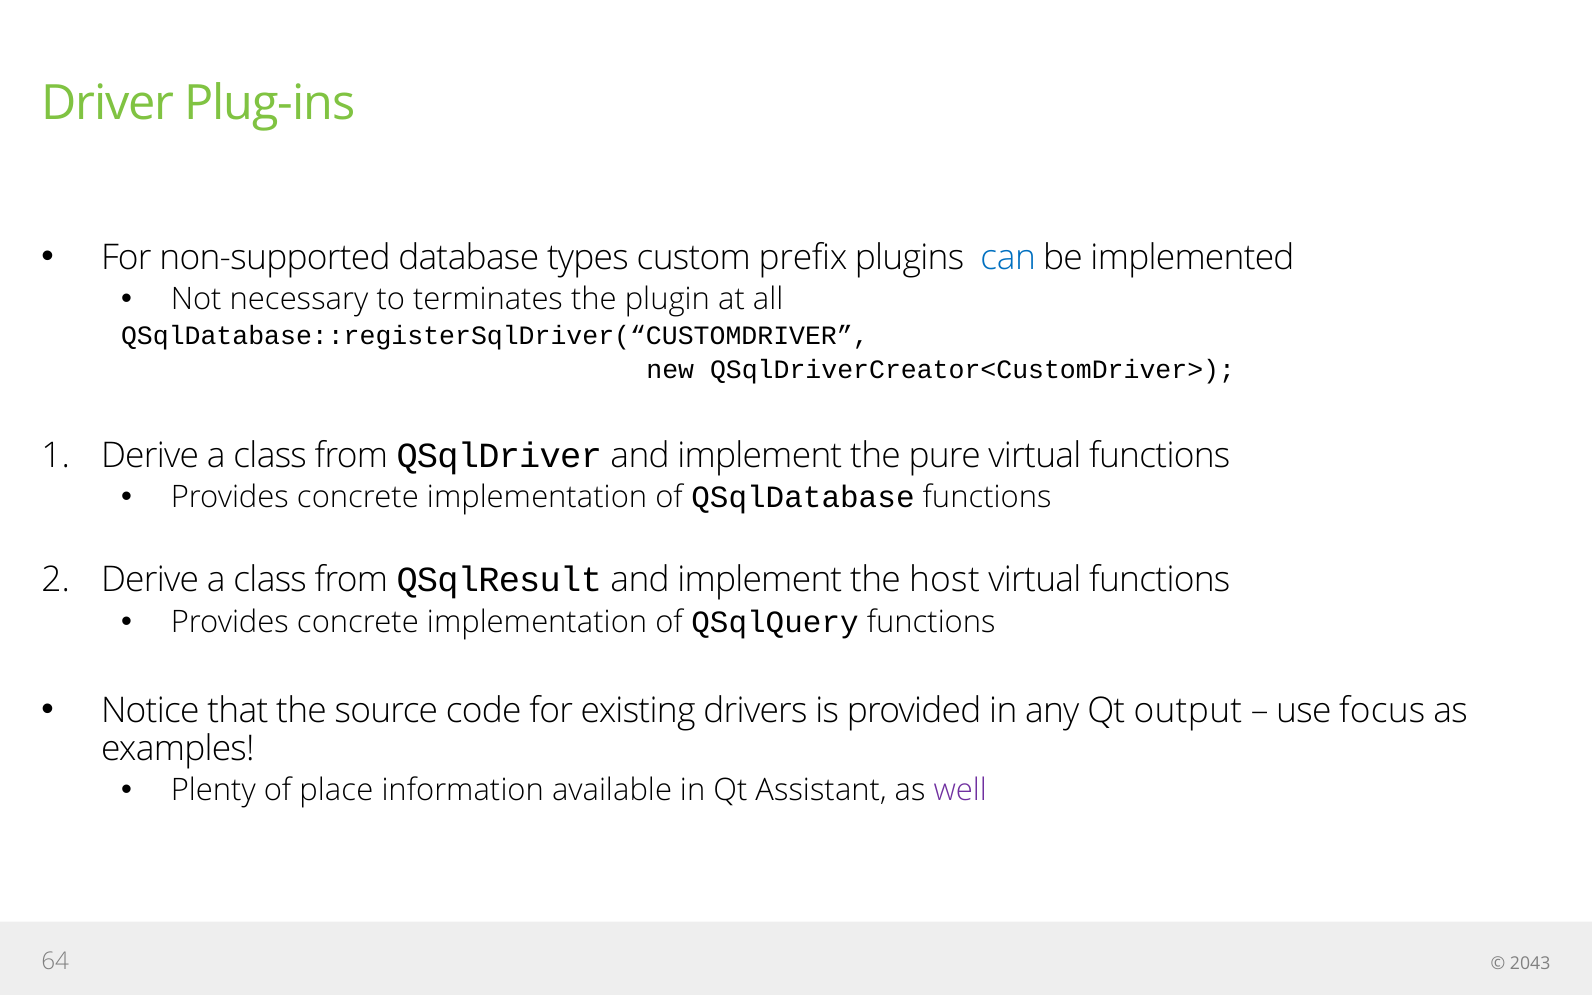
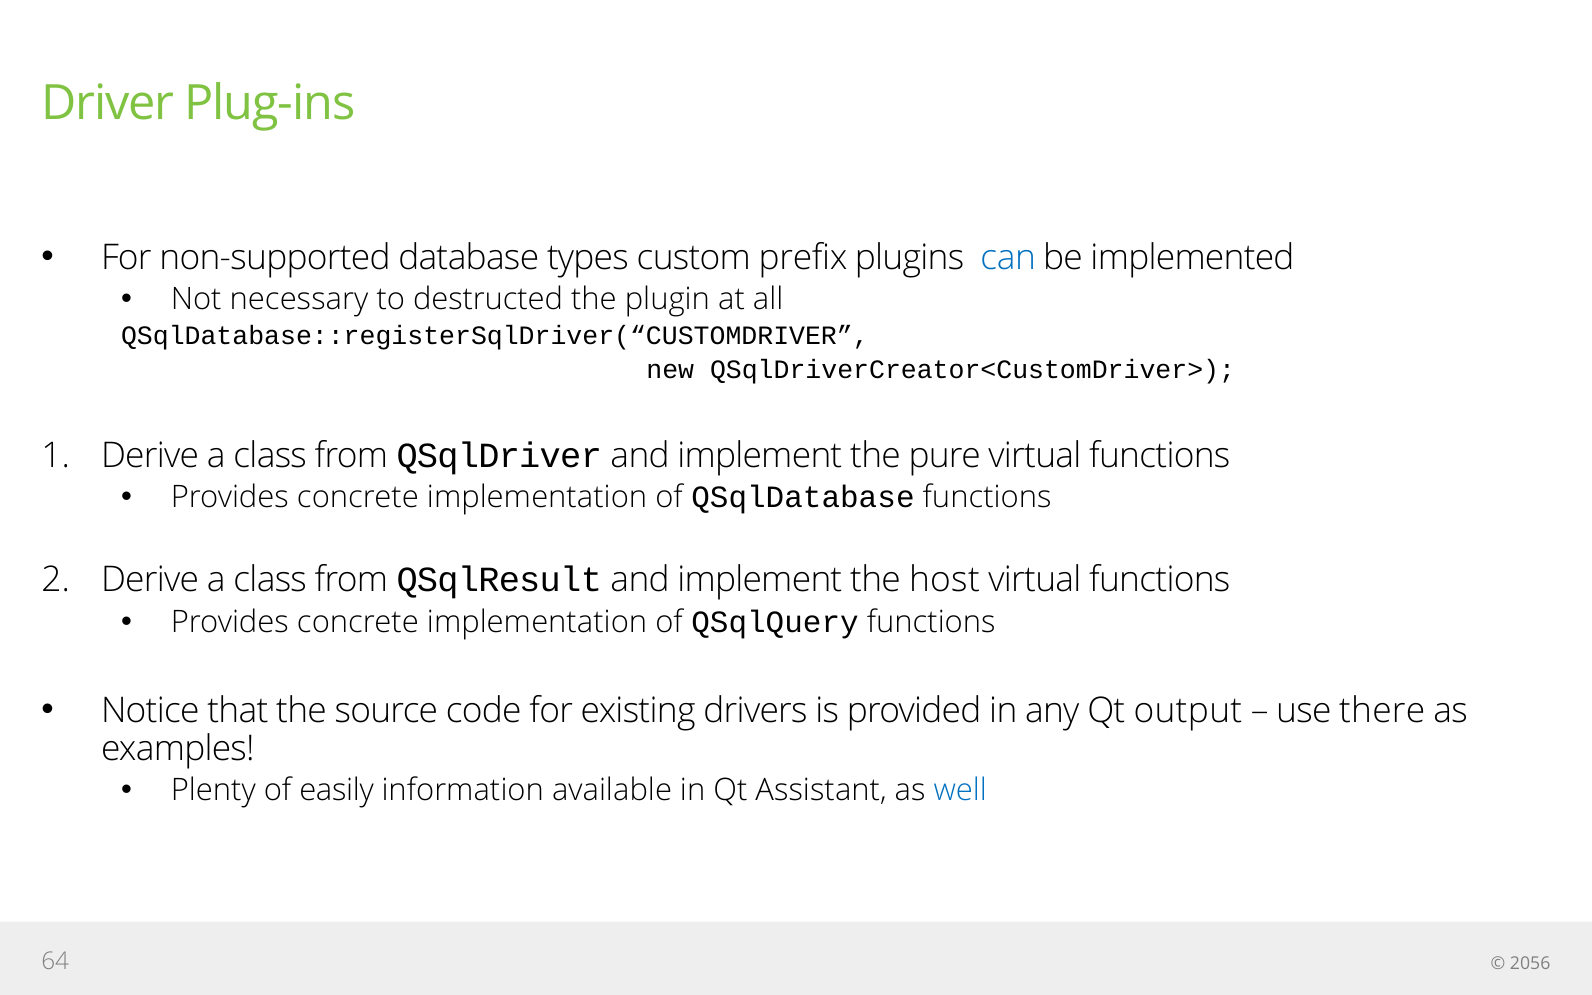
terminates: terminates -> destructed (488, 300)
focus: focus -> there (1382, 710)
place: place -> easily (337, 791)
well colour: purple -> blue (960, 791)
2043: 2043 -> 2056 (1530, 963)
